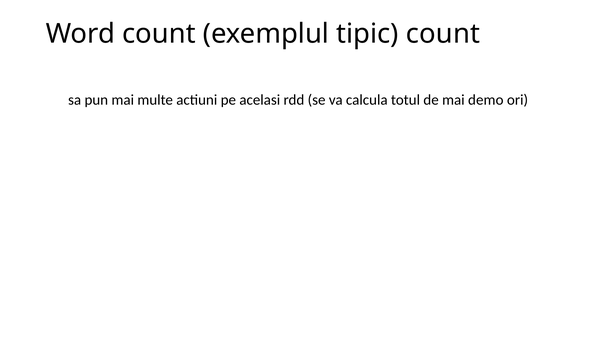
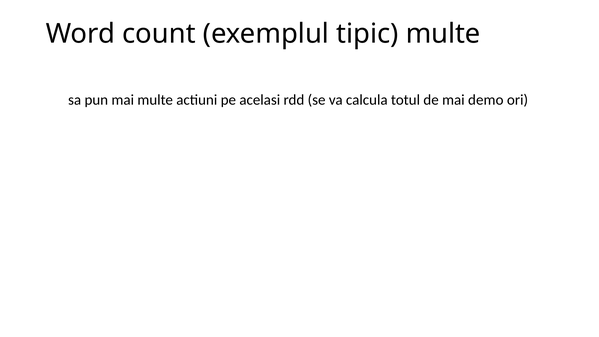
tipic count: count -> multe (443, 34)
